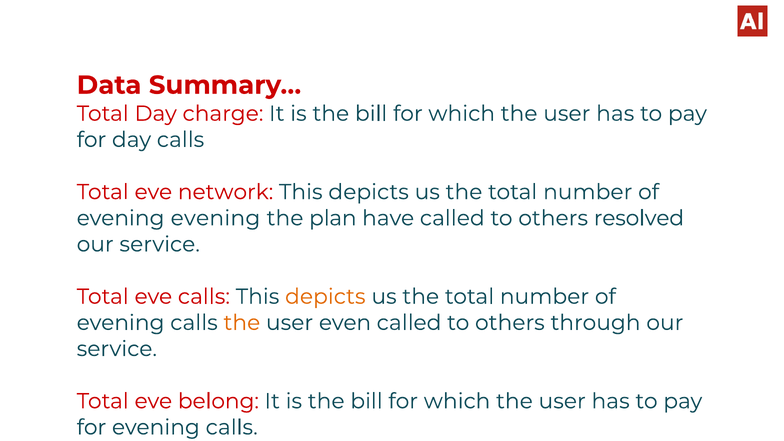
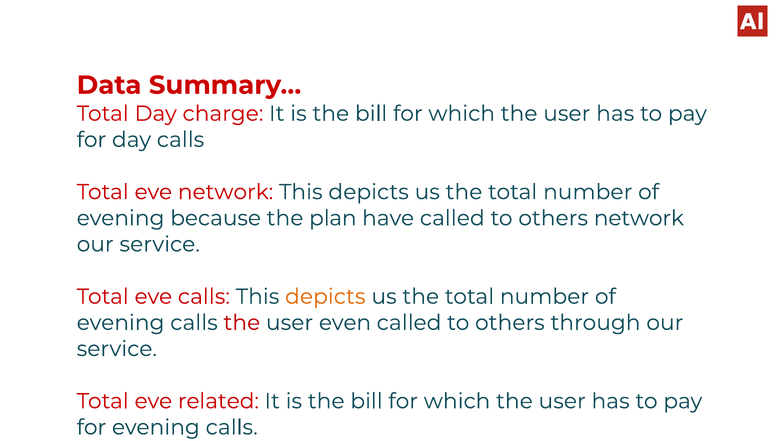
evening evening: evening -> because (216, 218)
others resolved: resolved -> network (639, 218)
the colour: orange -> red (242, 323)
belong: belong -> related (218, 401)
